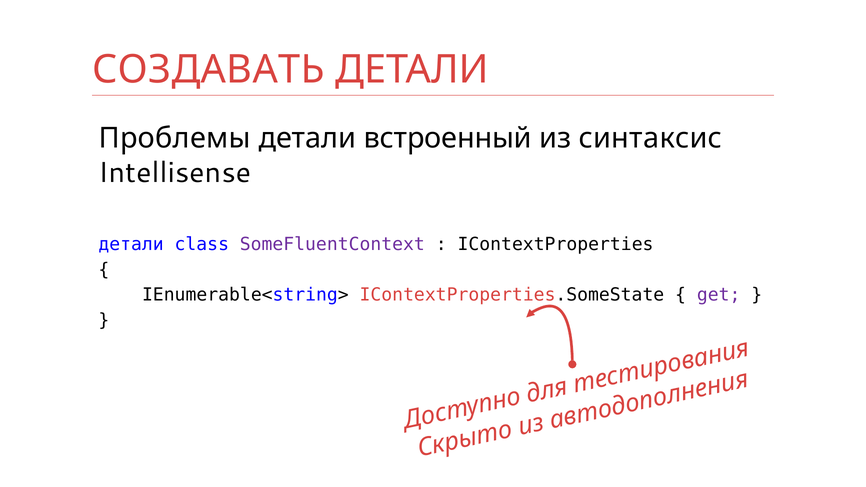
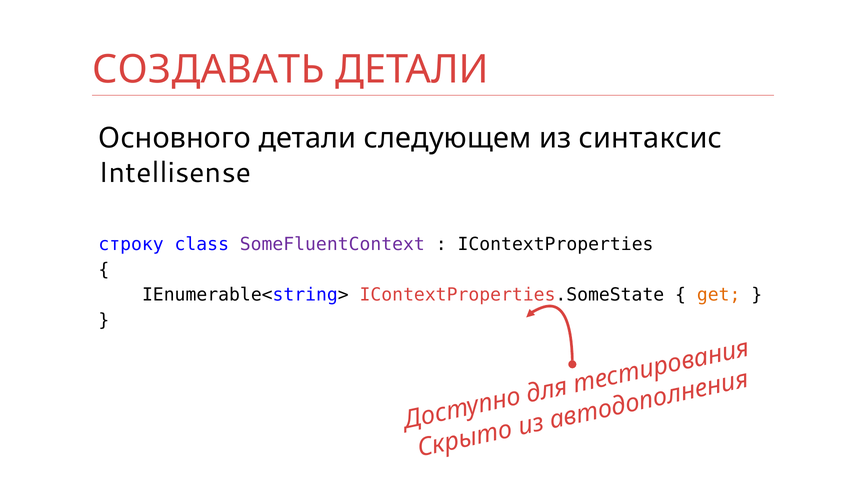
Проблемы: Проблемы -> Основного (175, 138)
встроенный: встроенный -> следующем (448, 138)
детали: детали -> строку (131, 244)
get colour: purple -> orange (719, 295)
